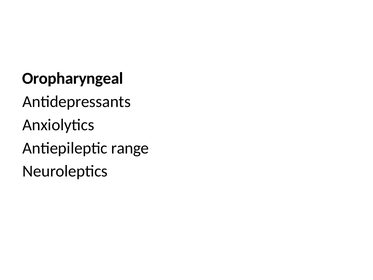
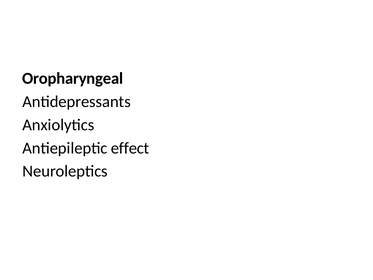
range: range -> effect (130, 148)
